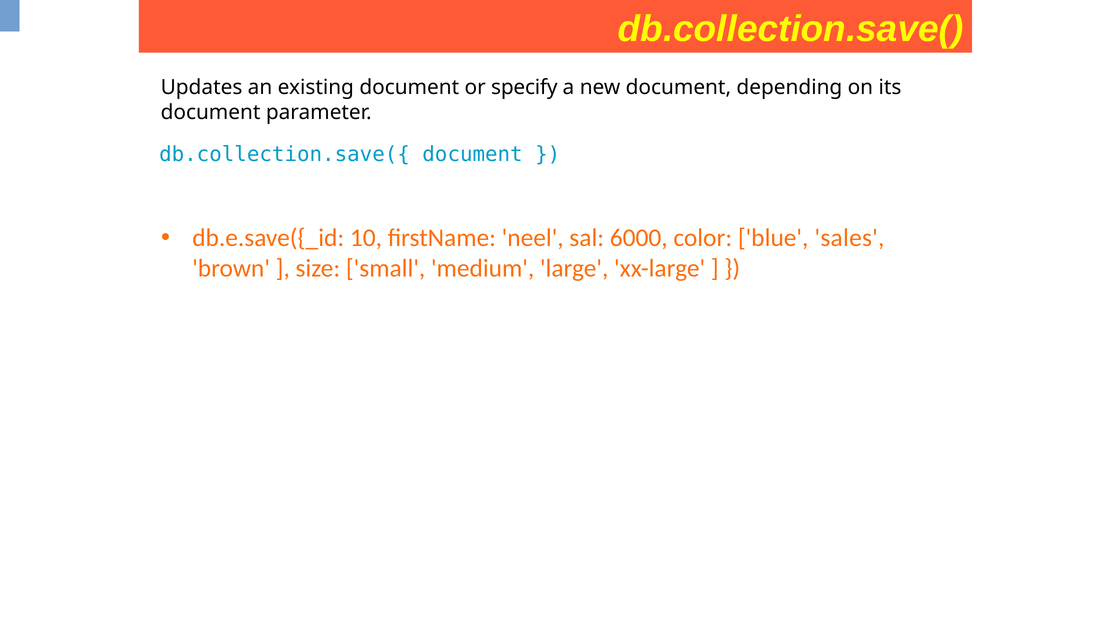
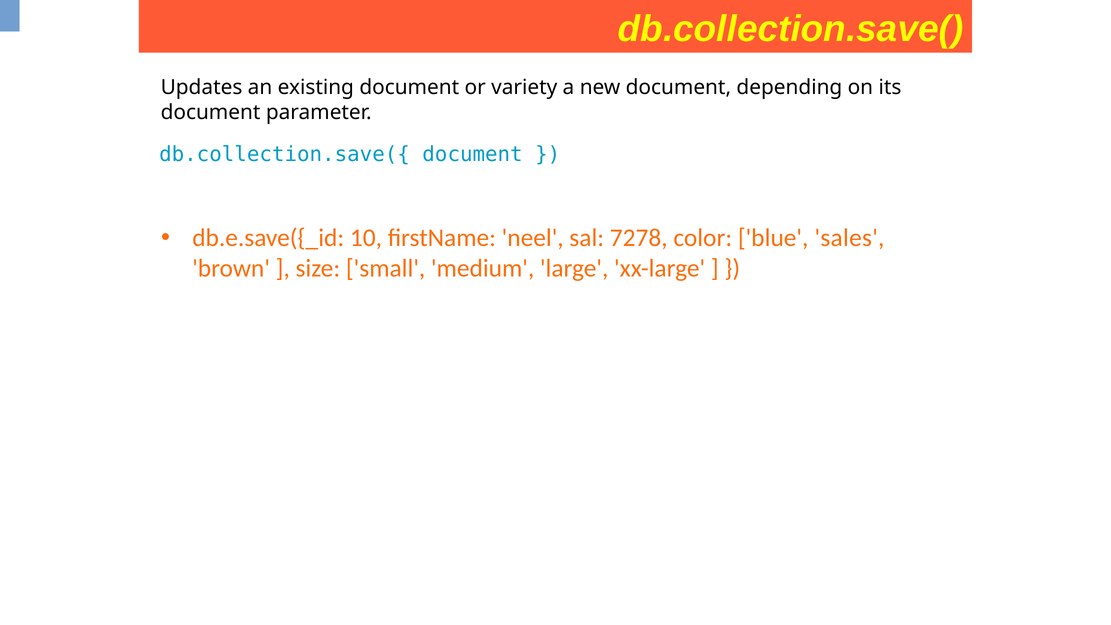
specify: specify -> variety (524, 87)
6000: 6000 -> 7278 (639, 238)
